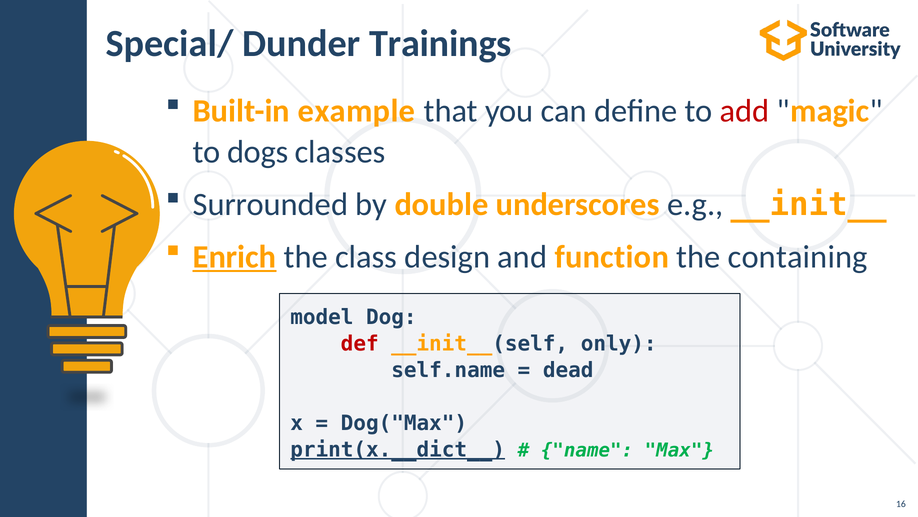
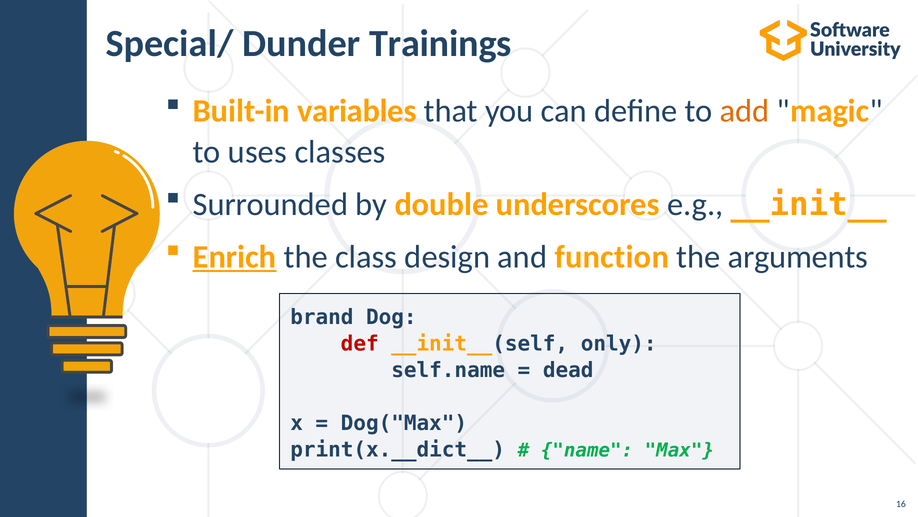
example: example -> variables (357, 111)
add colour: red -> orange (745, 111)
dogs: dogs -> uses (257, 152)
containing: containing -> arguments (798, 256)
model: model -> brand (322, 317)
print(x.__dict__ underline: present -> none (398, 449)
